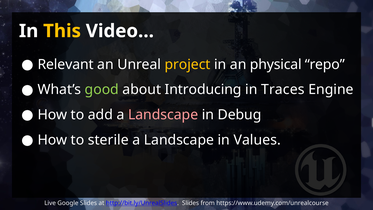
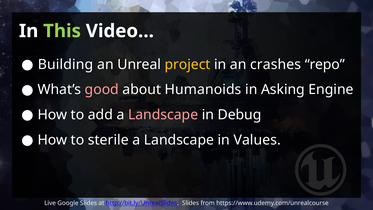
This colour: yellow -> light green (62, 31)
Relevant: Relevant -> Building (65, 64)
physical: physical -> crashes (276, 64)
good colour: light green -> pink (102, 90)
Introducing: Introducing -> Humanoids (203, 90)
Traces: Traces -> Asking (283, 90)
